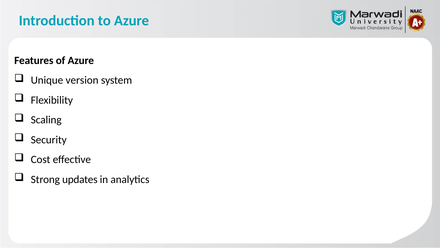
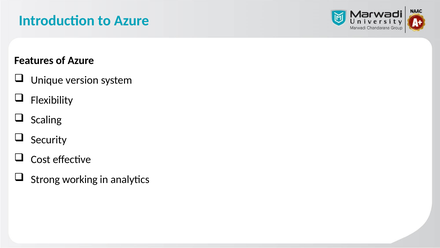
updates: updates -> working (80, 179)
